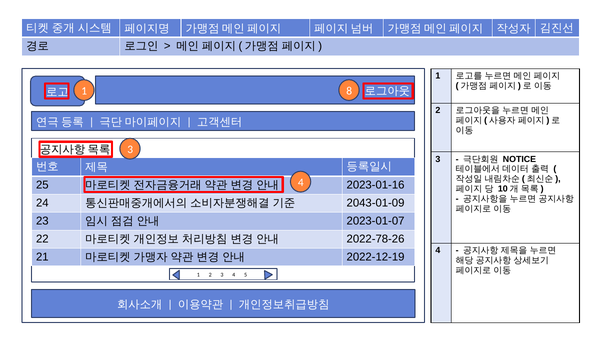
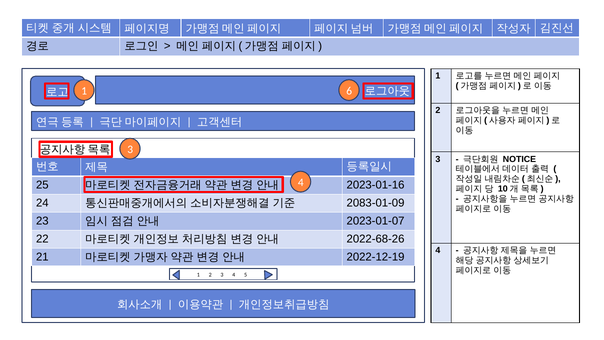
8: 8 -> 6 (349, 91)
2043-01-09: 2043-01-09 -> 2083-01-09 (376, 203)
2022-78-26: 2022-78-26 -> 2022-68-26 (376, 239)
